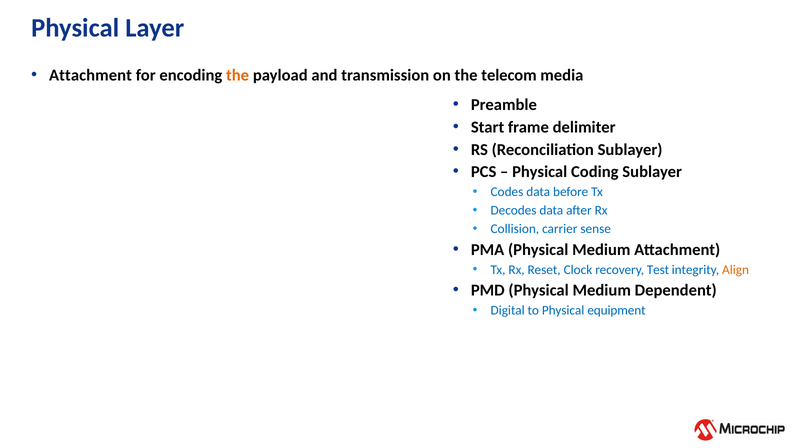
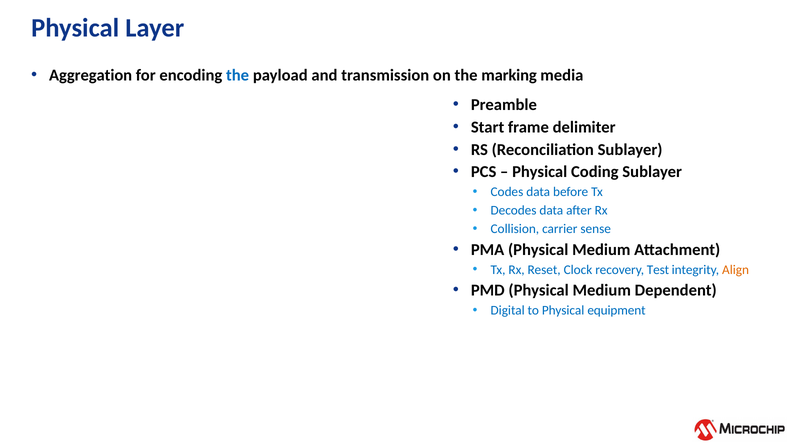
Attachment: Attachment -> Aggregation (91, 75)
the colour: orange -> blue (238, 75)
telecom: telecom -> marking (509, 75)
